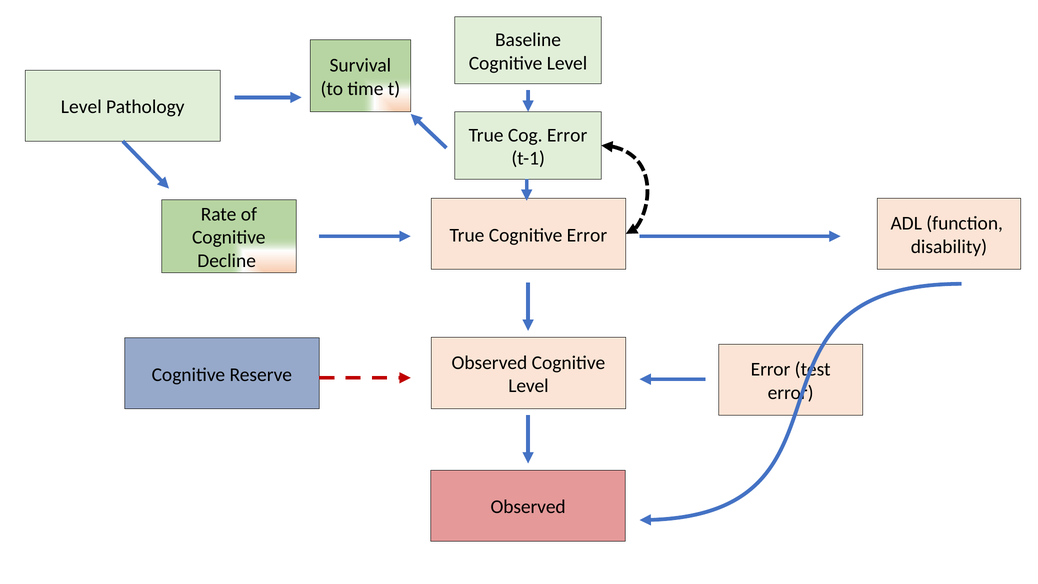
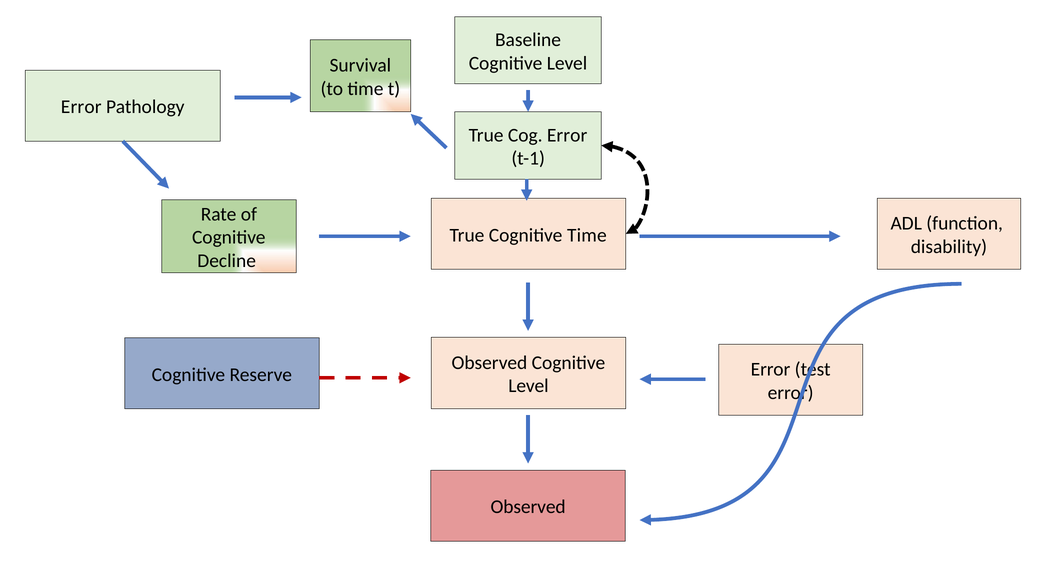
Level: Level -> Error (81, 107)
Cognitive Error: Error -> Time (587, 235)
